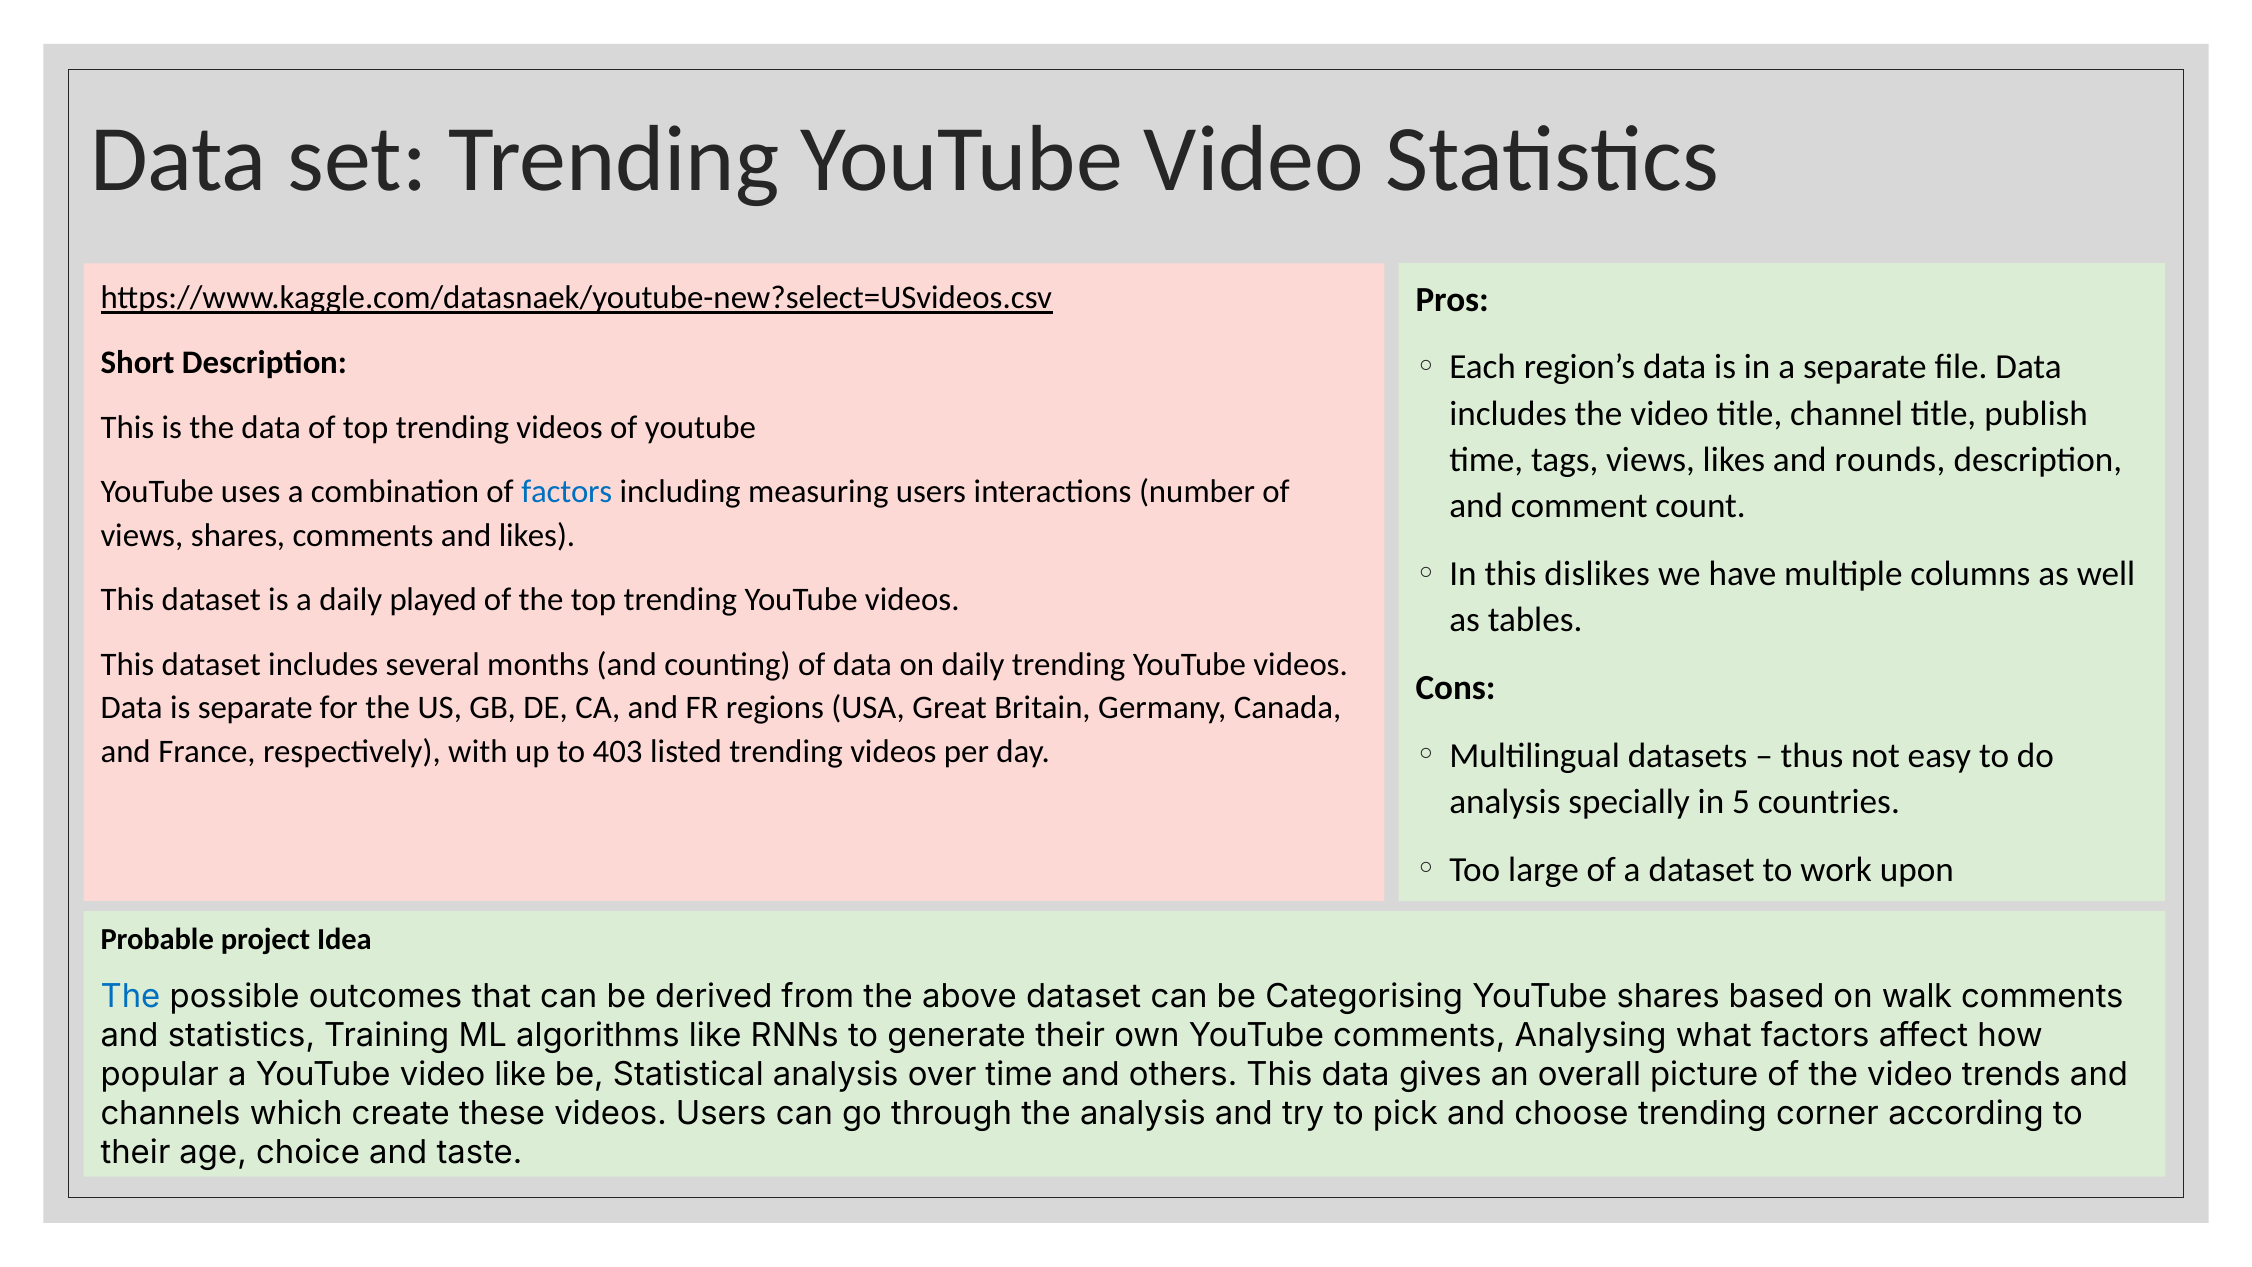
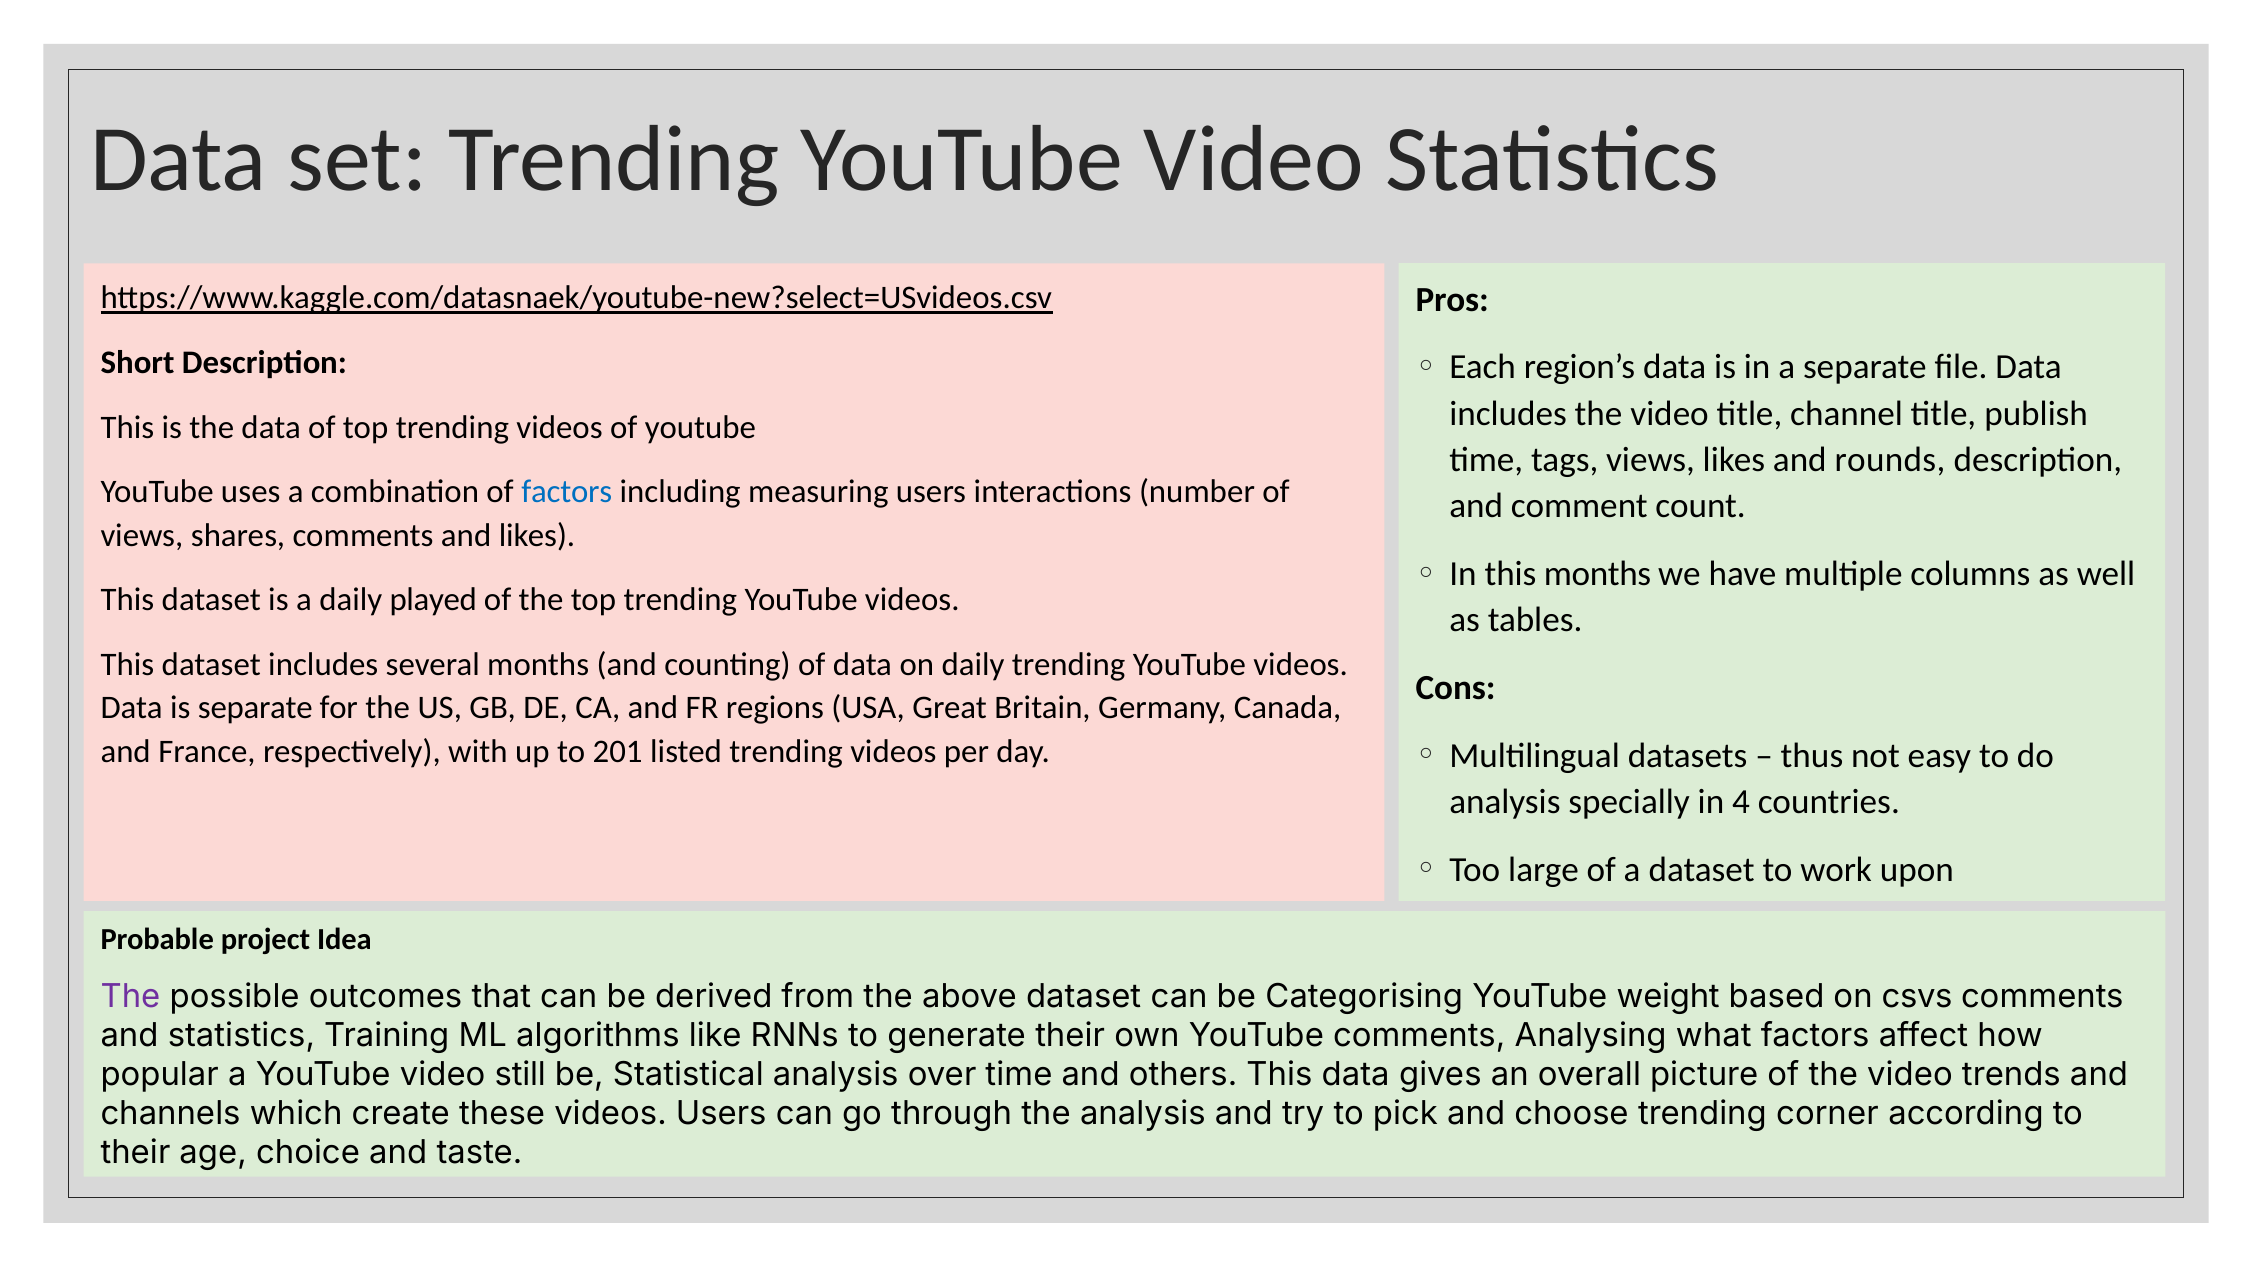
this dislikes: dislikes -> months (1598, 574)
403: 403 -> 201 (618, 751)
5: 5 -> 4 (1741, 802)
The colour: blue -> purple (130, 996)
YouTube shares: shares -> weight (1668, 996)
walk: walk -> csvs (1917, 996)
video like: like -> still (520, 1074)
